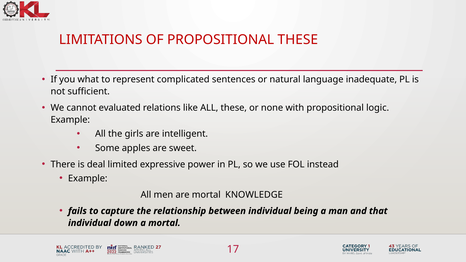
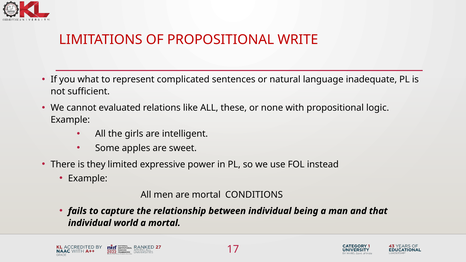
PROPOSITIONAL THESE: THESE -> WRITE (298, 40)
deal: deal -> they (96, 164)
KNOWLEDGE: KNOWLEDGE -> CONDITIONS (254, 195)
down: down -> world (126, 223)
